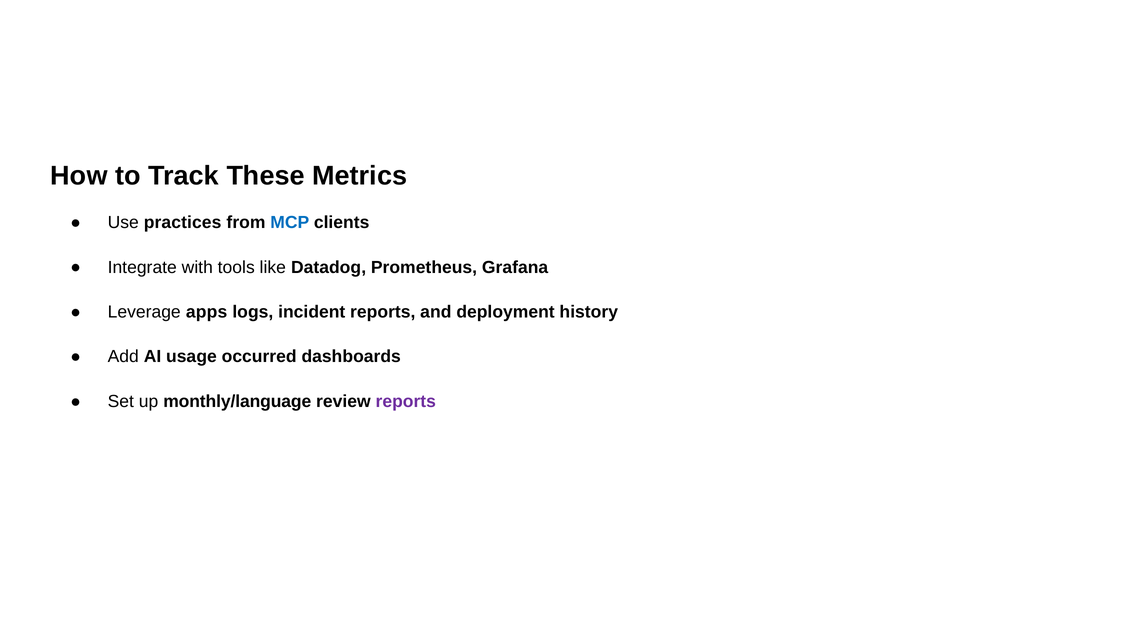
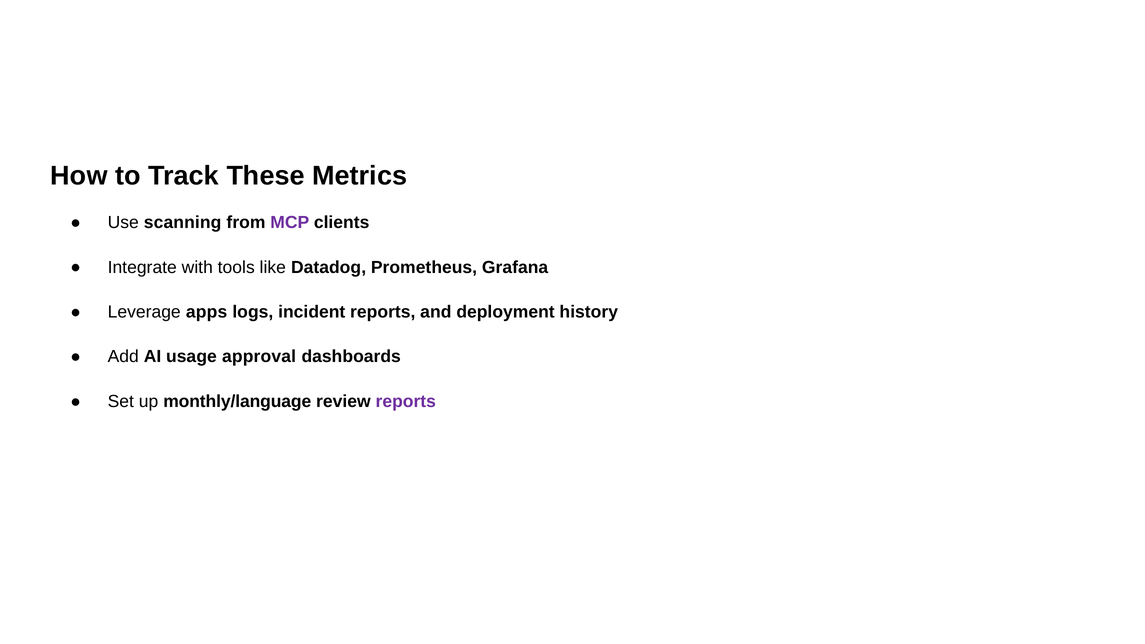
practices: practices -> scanning (183, 223)
MCP colour: blue -> purple (290, 223)
occurred: occurred -> approval (259, 357)
